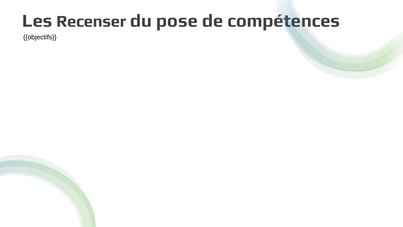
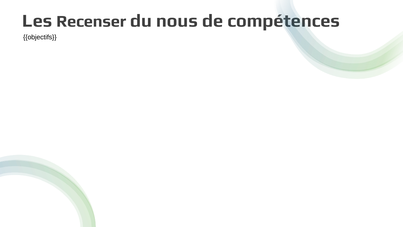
pose: pose -> nous (177, 21)
